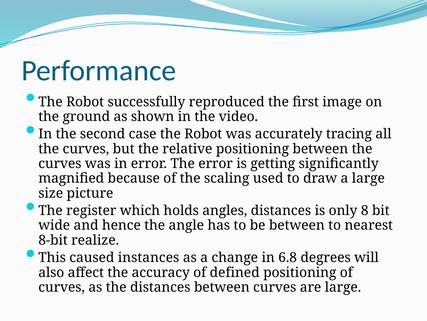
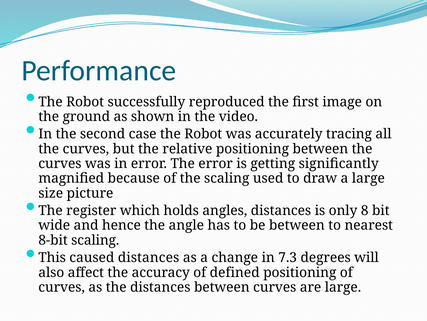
8-bit realize: realize -> scaling (95, 240)
caused instances: instances -> distances (149, 257)
6.8: 6.8 -> 7.3 (288, 257)
